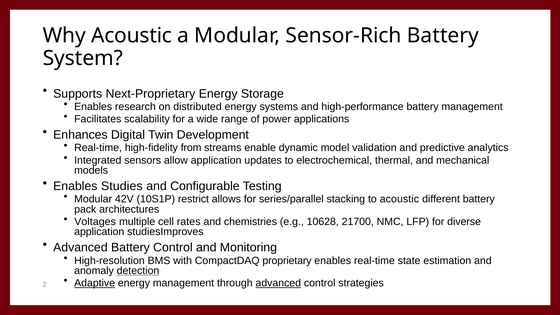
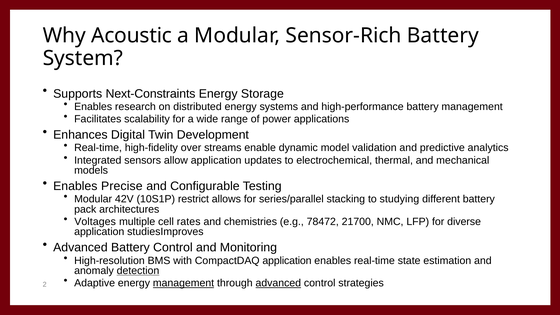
Next-Proprietary: Next-Proprietary -> Next-Constraints (151, 94)
from: from -> over (191, 148)
Studies: Studies -> Precise (122, 186)
to acoustic: acoustic -> studying (399, 199)
10628: 10628 -> 78472 (323, 222)
CompactDAQ proprietary: proprietary -> application (287, 261)
Adaptive underline: present -> none (95, 283)
management underline: none -> present (184, 283)
